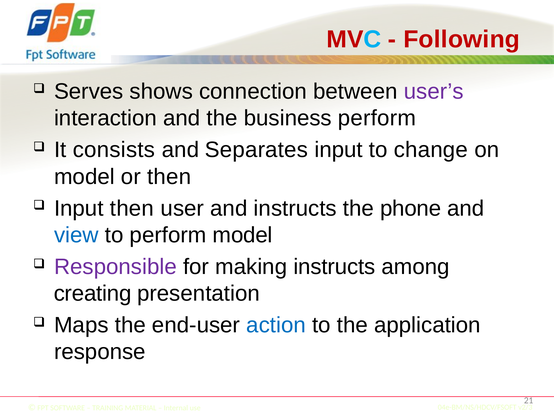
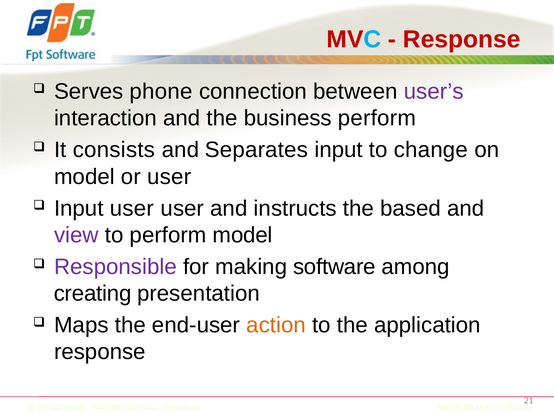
Following: Following -> Response (462, 40)
shows: shows -> phone (161, 92)
or then: then -> user (169, 177)
Input then: then -> user (132, 209)
phone: phone -> based (411, 209)
view colour: blue -> purple (76, 235)
making instructs: instructs -> software (334, 267)
action colour: blue -> orange (276, 326)
